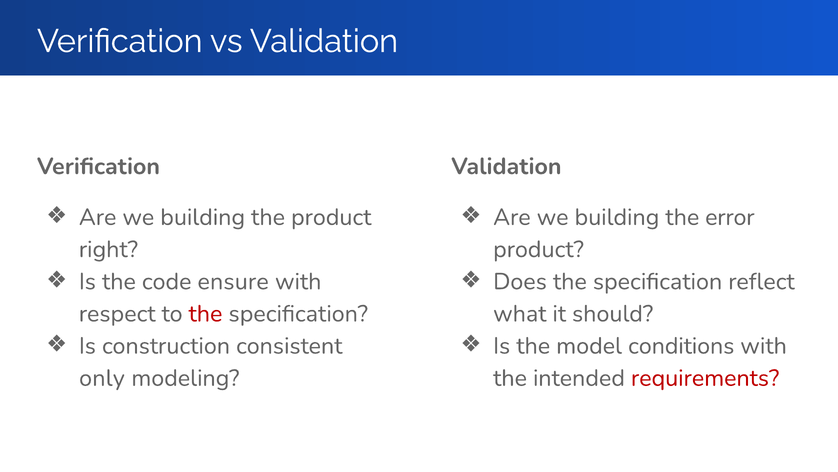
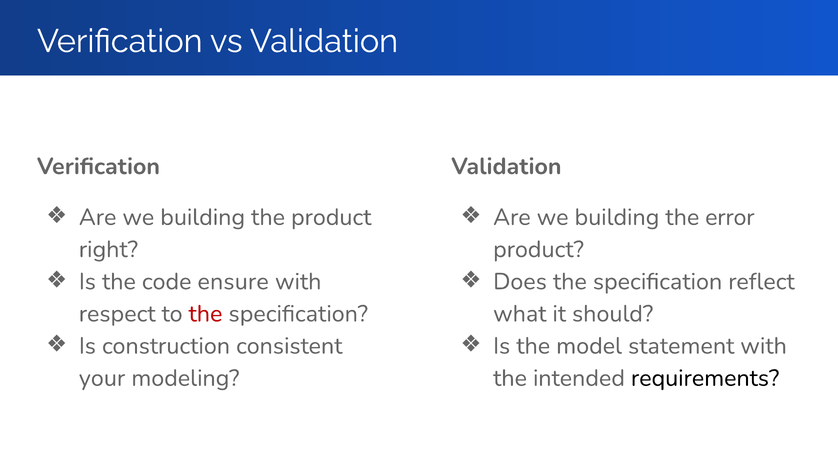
conditions: conditions -> statement (681, 345)
only: only -> your (102, 378)
requirements colour: red -> black (705, 378)
